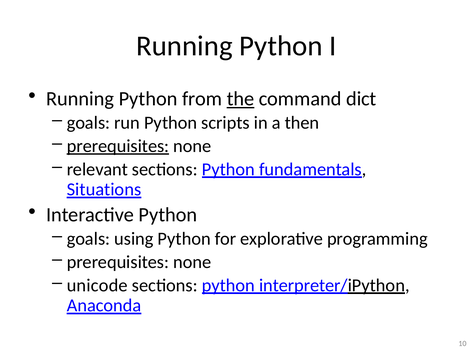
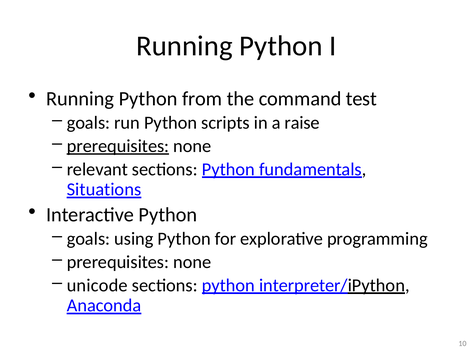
the underline: present -> none (240, 99)
dict: dict -> test (361, 99)
then: then -> raise (302, 123)
